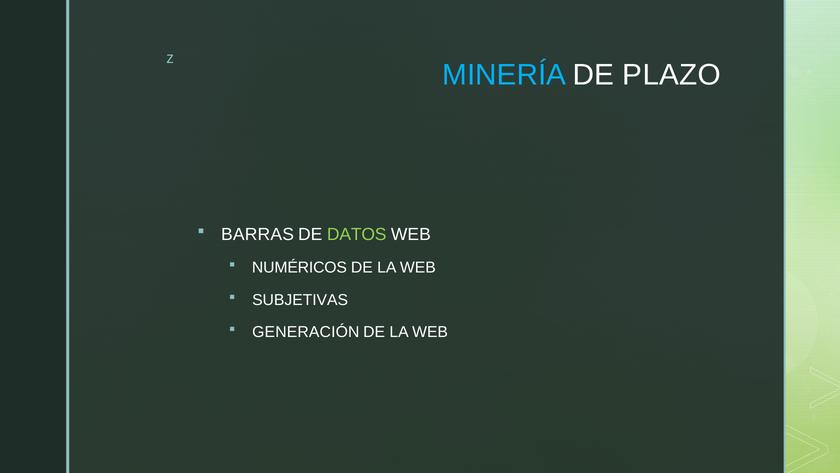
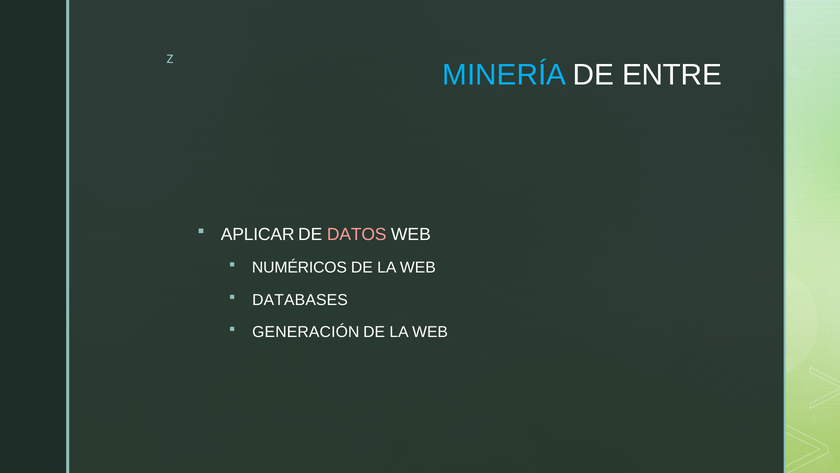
PLAZO: PLAZO -> ENTRE (672, 75)
BARRAS: BARRAS -> APLICAR (258, 234)
DATOS colour: light green -> pink (357, 234)
SUBJETIVAS: SUBJETIVAS -> DATABASES (300, 299)
